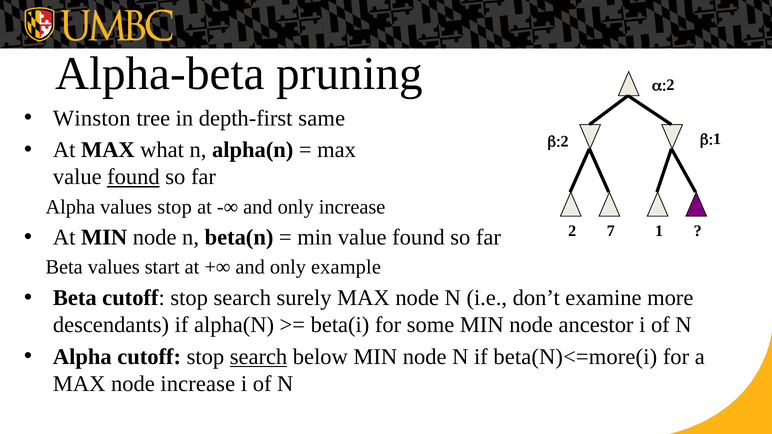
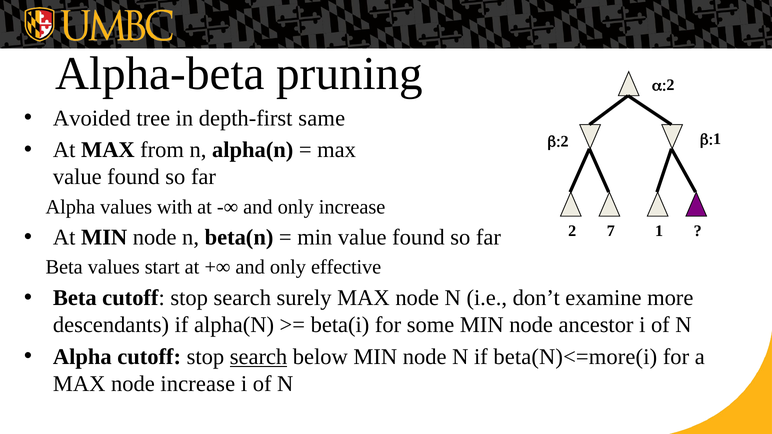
Winston: Winston -> Avoided (92, 118)
what: what -> from (162, 150)
found underline: present -> none (133, 177)
values stop: stop -> with (175, 207)
example: example -> effective (346, 267)
